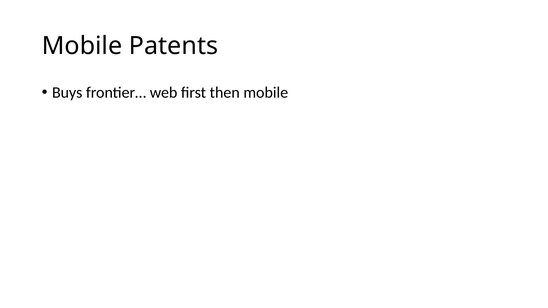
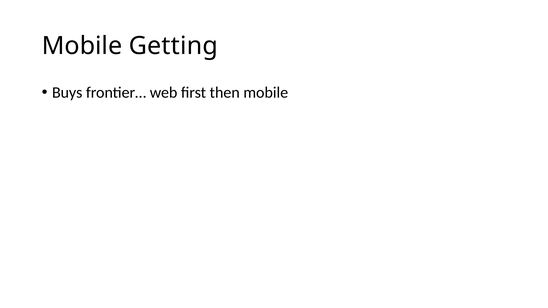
Patents: Patents -> Getting (173, 46)
